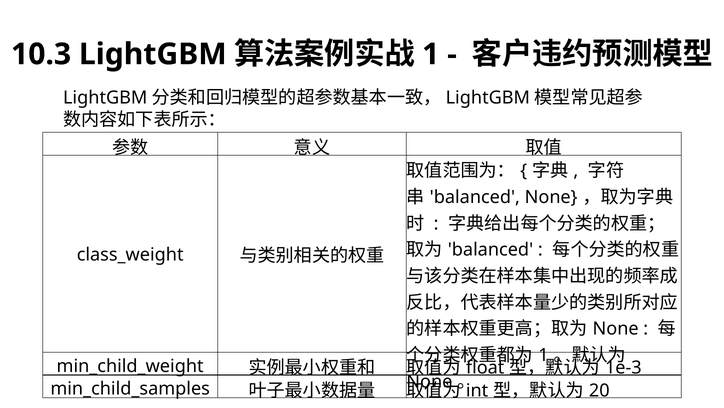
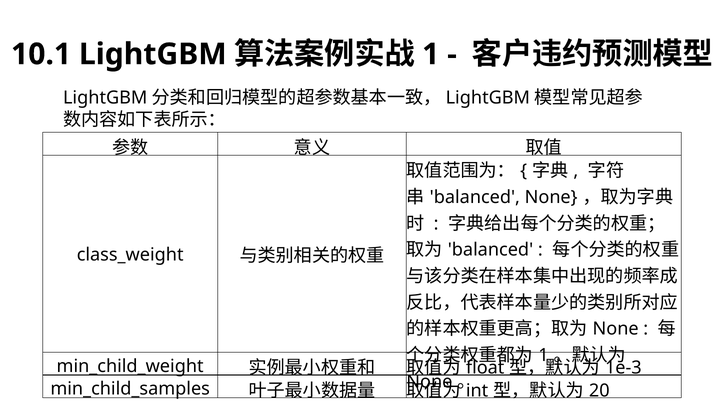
10.3: 10.3 -> 10.1 (41, 54)
